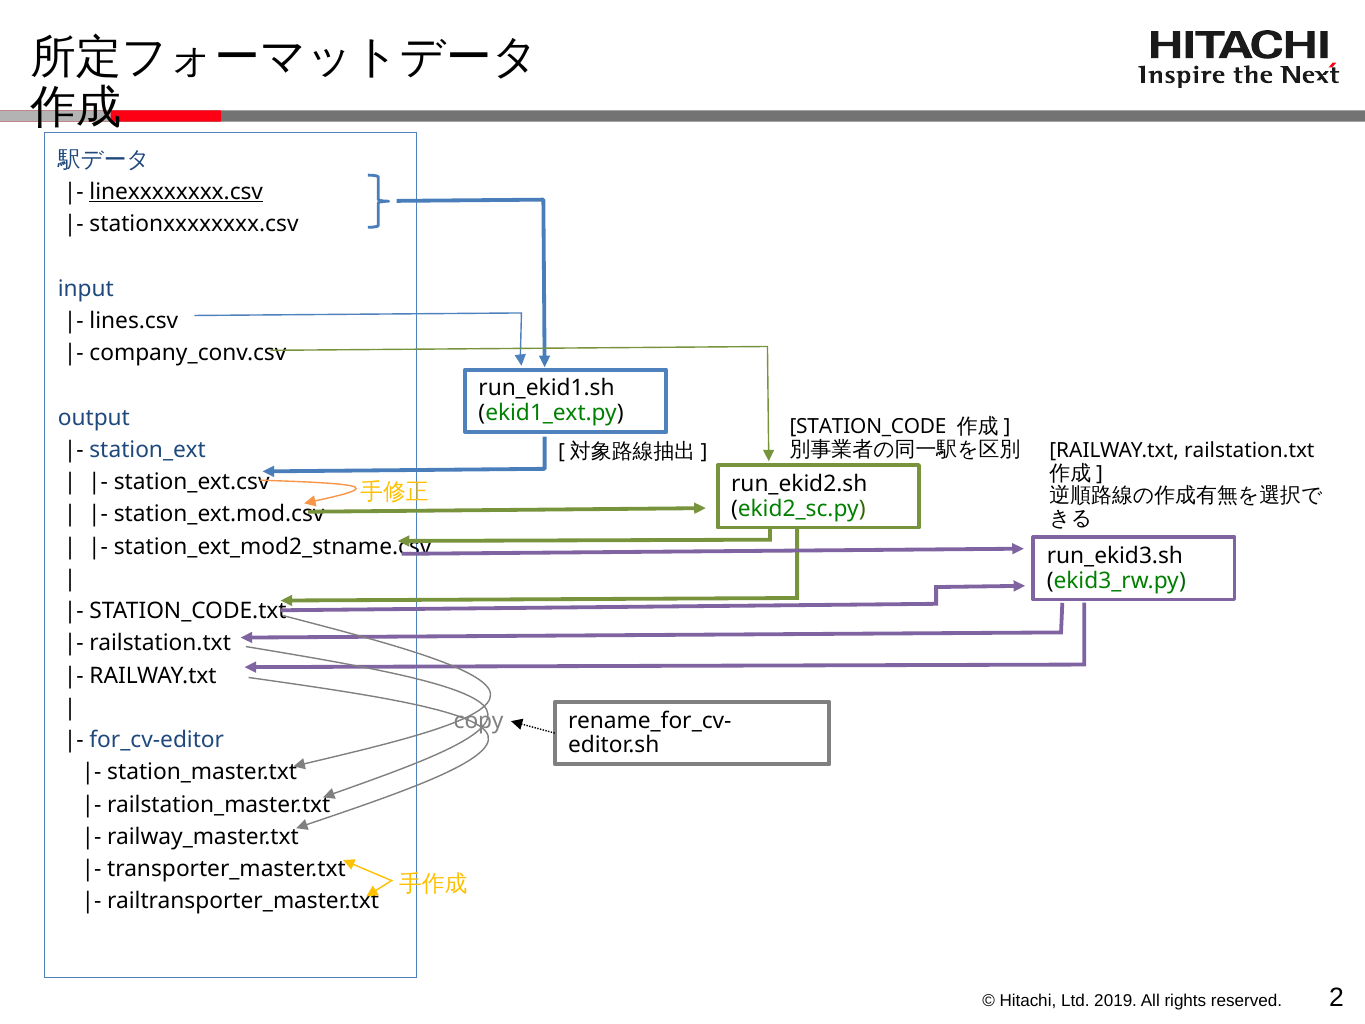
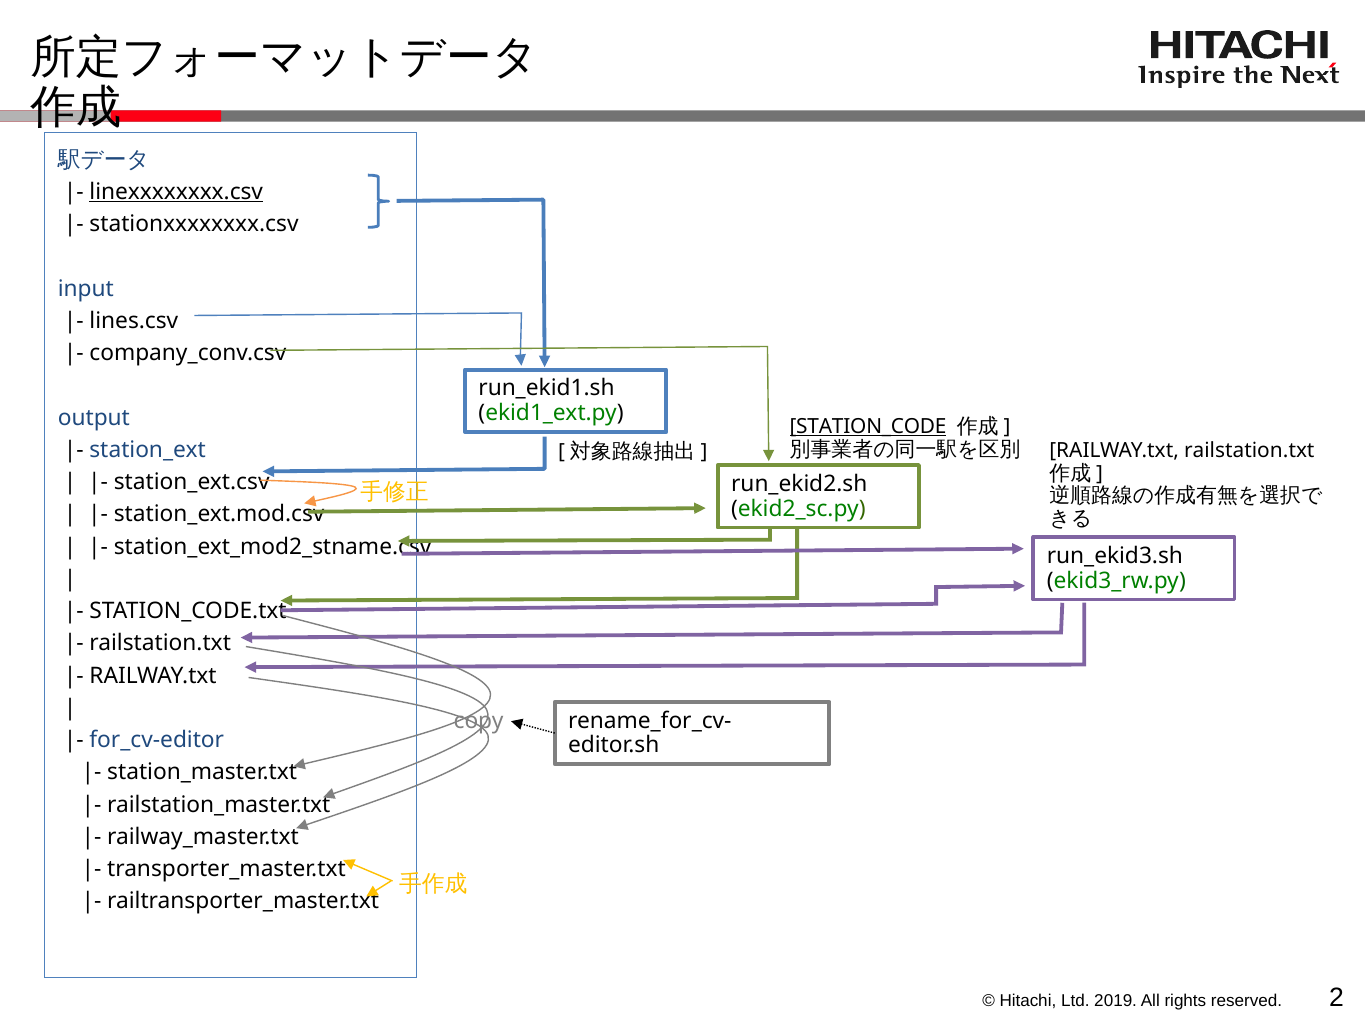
STATION_CODE underline: none -> present (868, 427)
